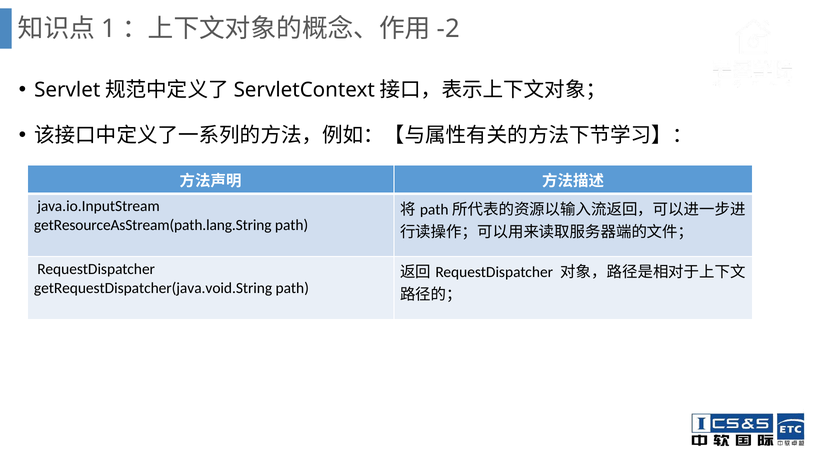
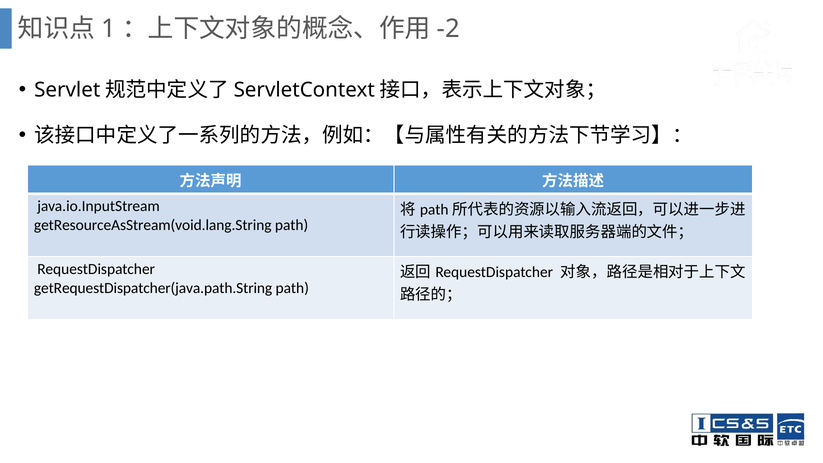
getResourceAsStream(path.lang.String: getResourceAsStream(path.lang.String -> getResourceAsStream(void.lang.String (153, 225)
getRequestDispatcher(java.void.String: getRequestDispatcher(java.void.String -> getRequestDispatcher(java.path.String (153, 288)
